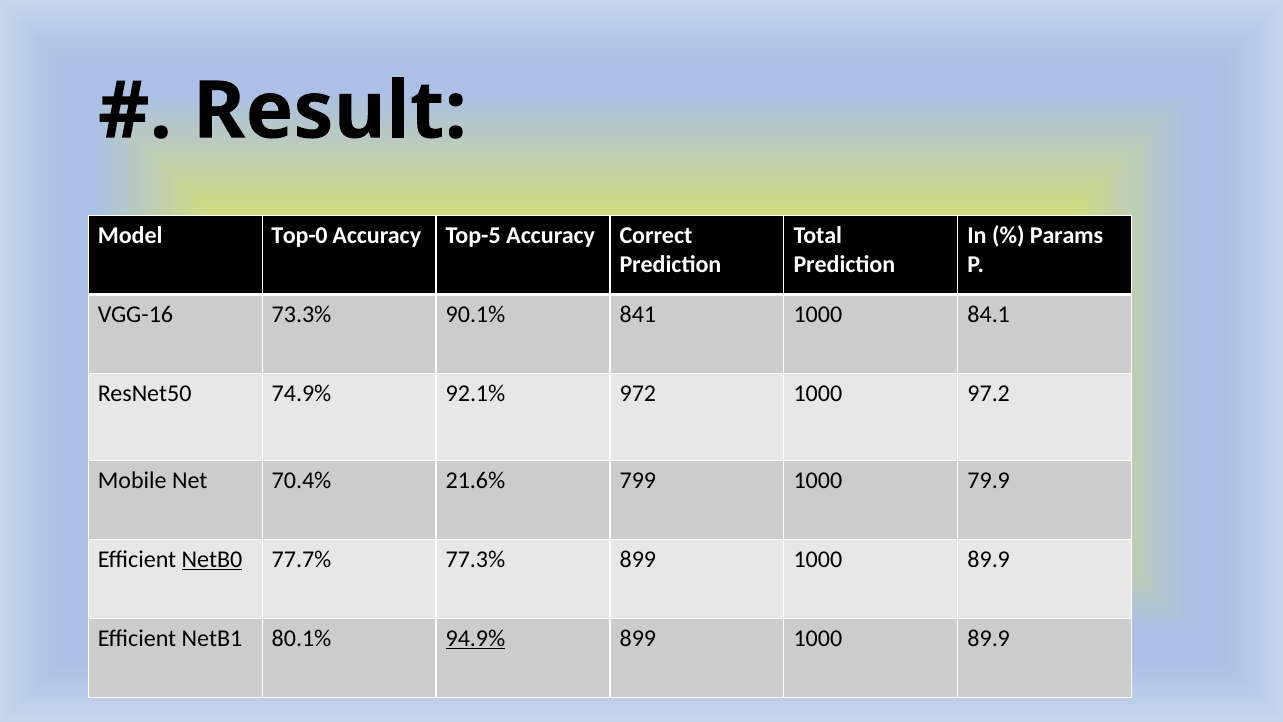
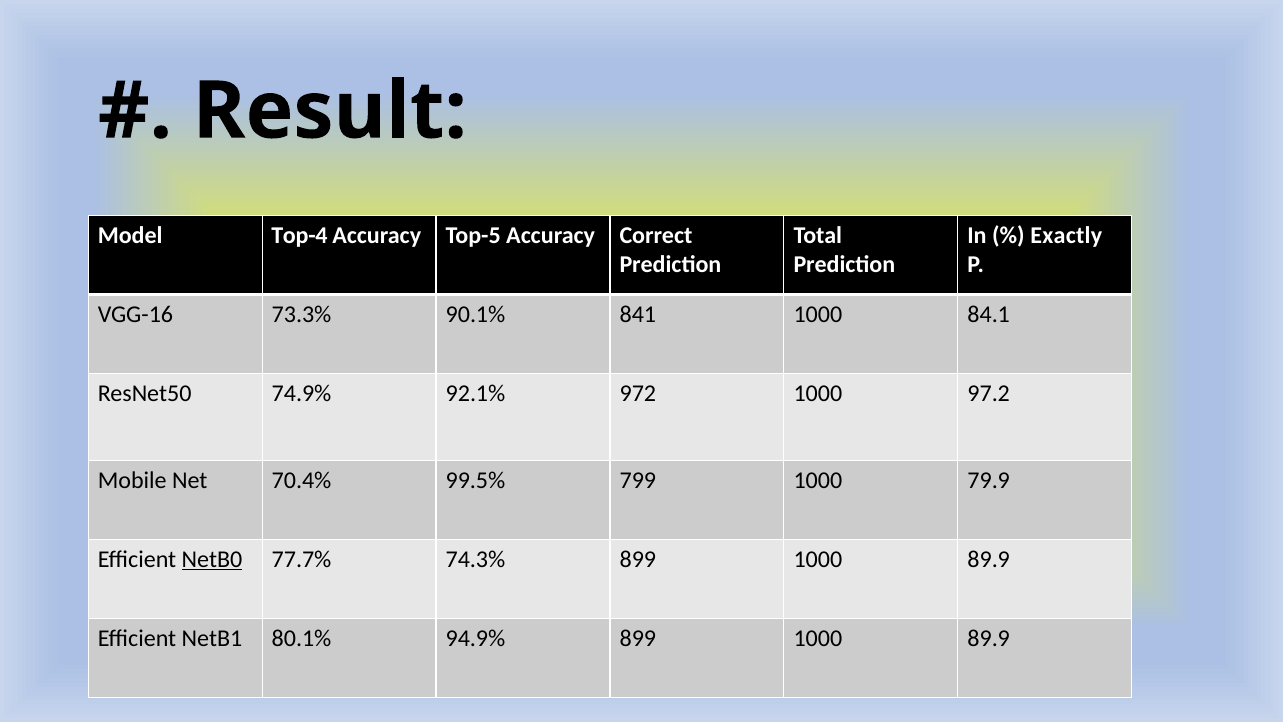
Top-0: Top-0 -> Top-4 (299, 235)
Params: Params -> Exactly (1066, 235)
21.6%: 21.6% -> 99.5% (475, 480)
77.3%: 77.3% -> 74.3% (475, 559)
94.9% underline: present -> none (475, 638)
